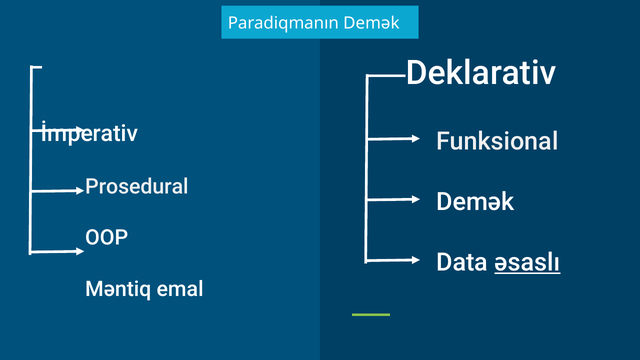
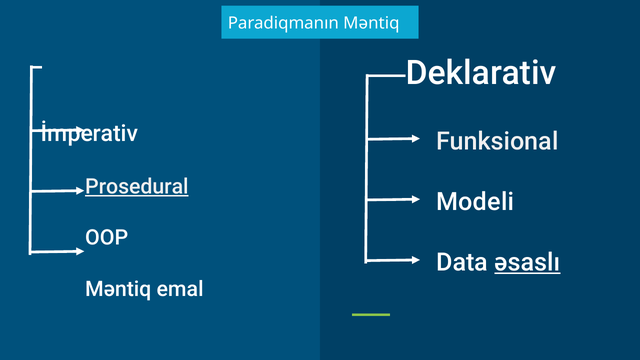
Paradiqmanın Demək: Demək -> Məntiq (371, 23)
Prosedural underline: none -> present (137, 187)
Demək: Demək -> Modeli (475, 202)
